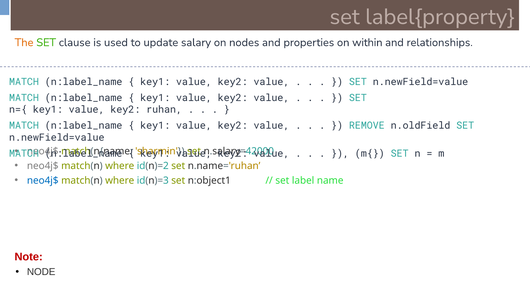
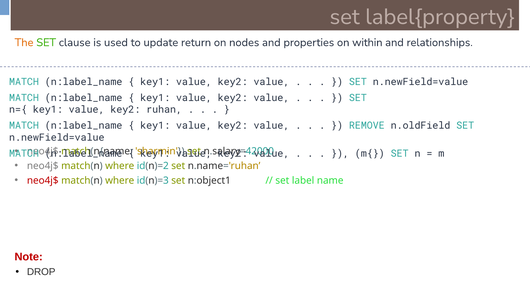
salary: salary -> return (196, 42)
neo4j$ colour: blue -> red (43, 181)
NODE: NODE -> DROP (41, 272)
